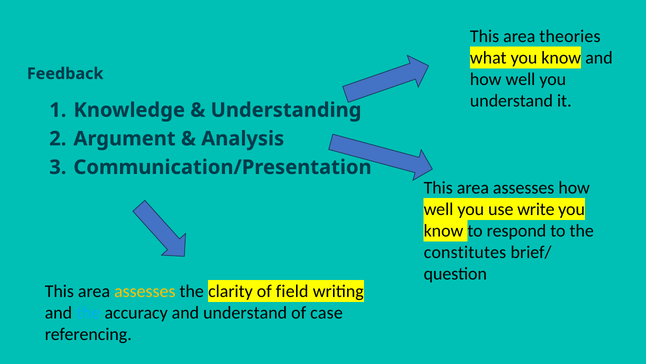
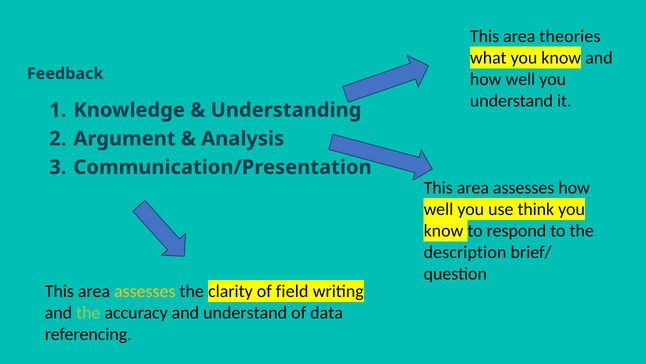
write: write -> think (536, 209)
constitutes: constitutes -> description (465, 252)
the colour: light blue -> light green (88, 312)
case: case -> data (327, 312)
